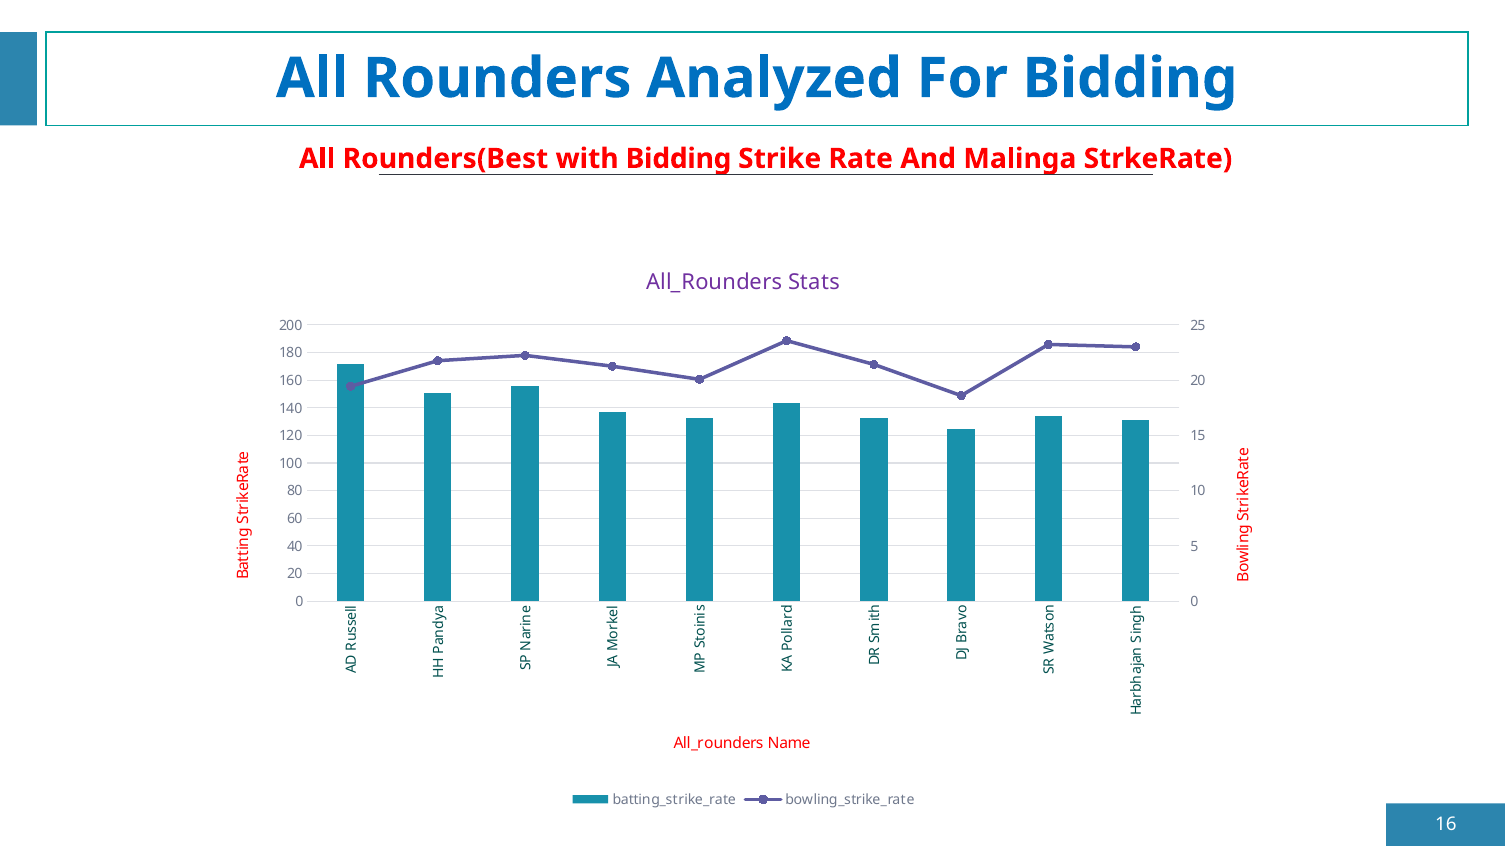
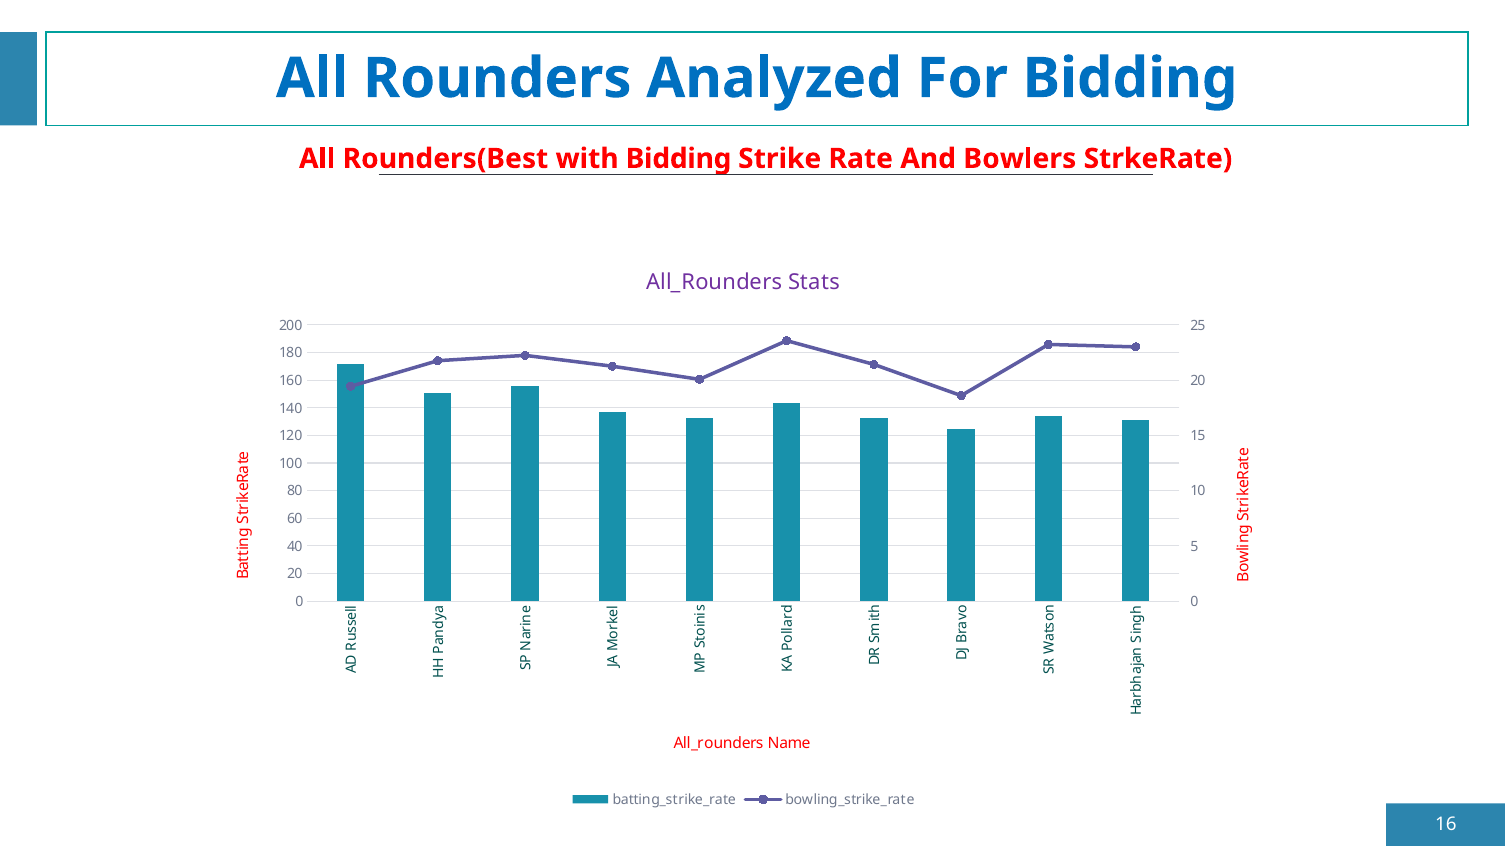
Malinga: Malinga -> Bowlers (1020, 159)
